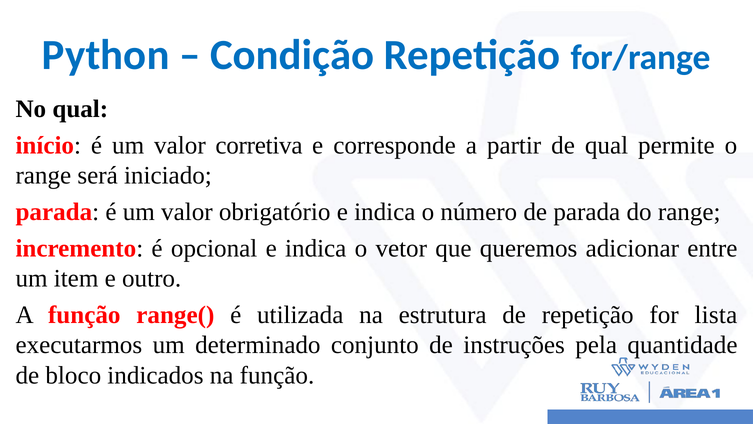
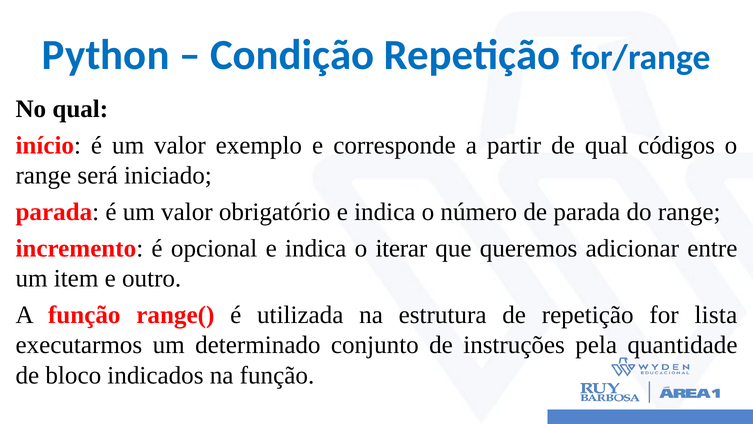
corretiva: corretiva -> exemplo (259, 145)
permite: permite -> códigos (677, 145)
vetor: vetor -> iterar (401, 248)
